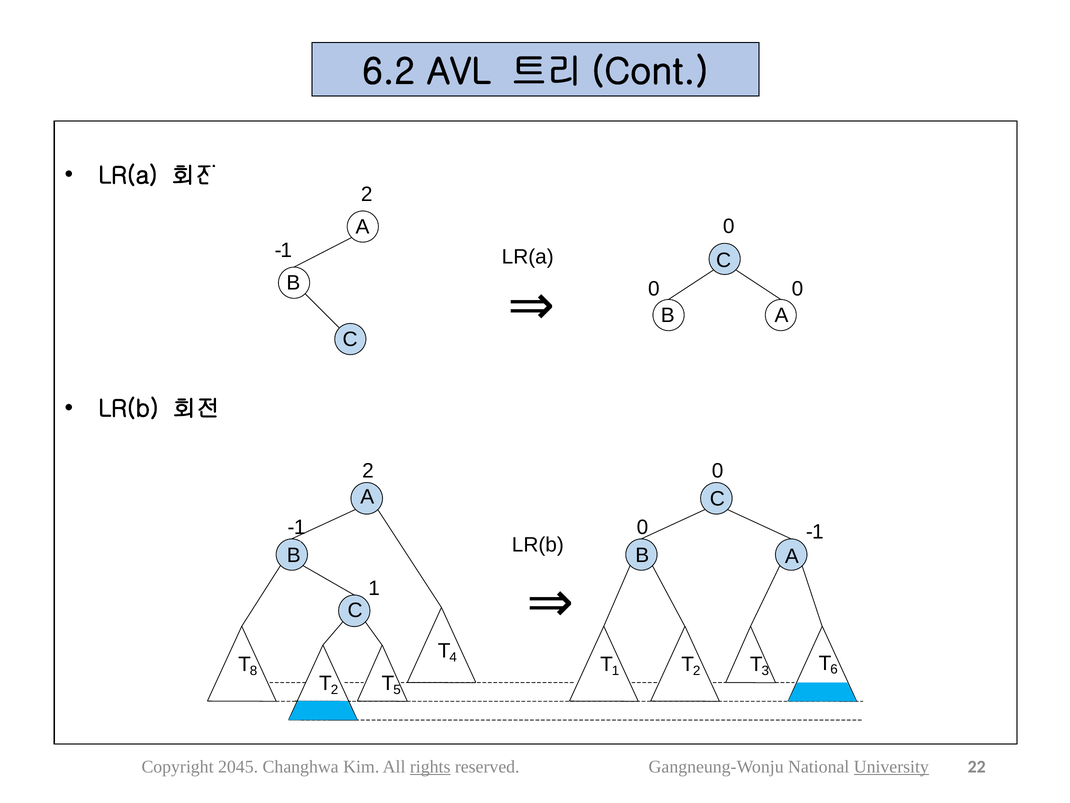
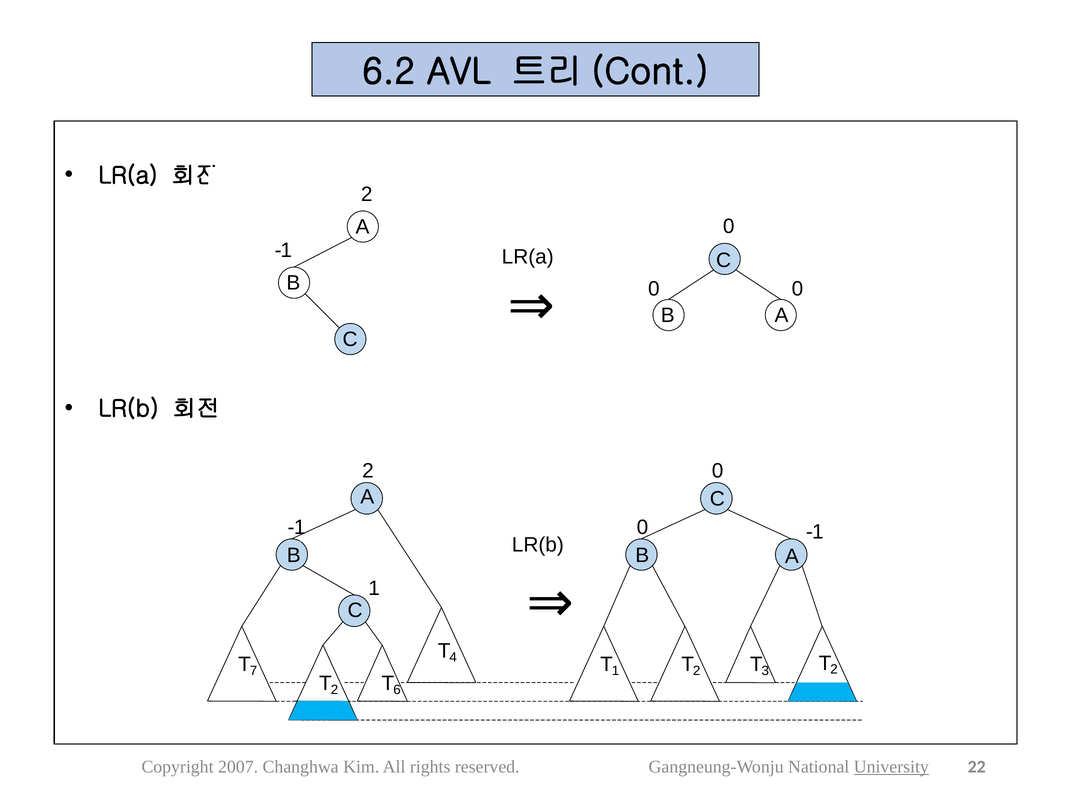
6: 6 -> 2 (834, 669)
8: 8 -> 7 (253, 670)
5: 5 -> 6 (397, 689)
2045: 2045 -> 2007 (238, 766)
rights underline: present -> none (430, 766)
